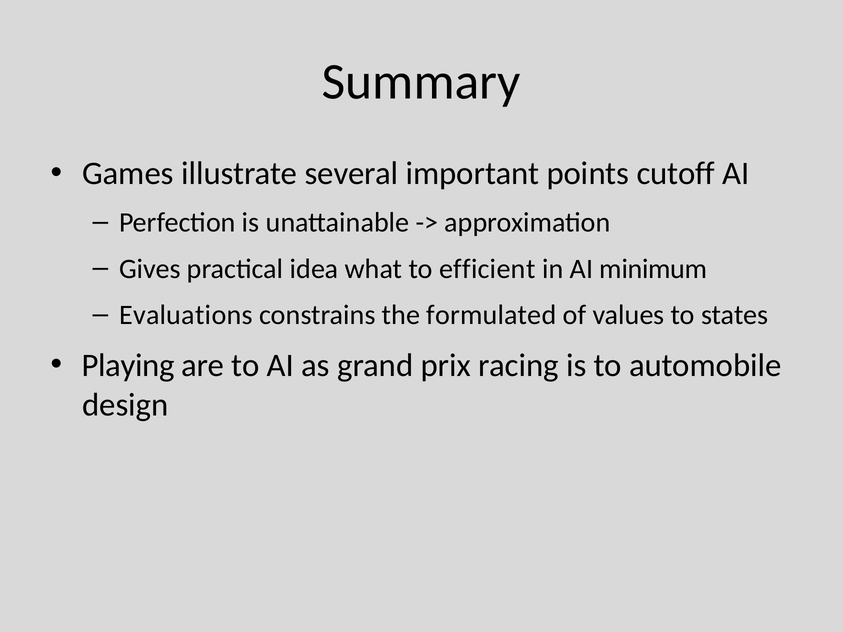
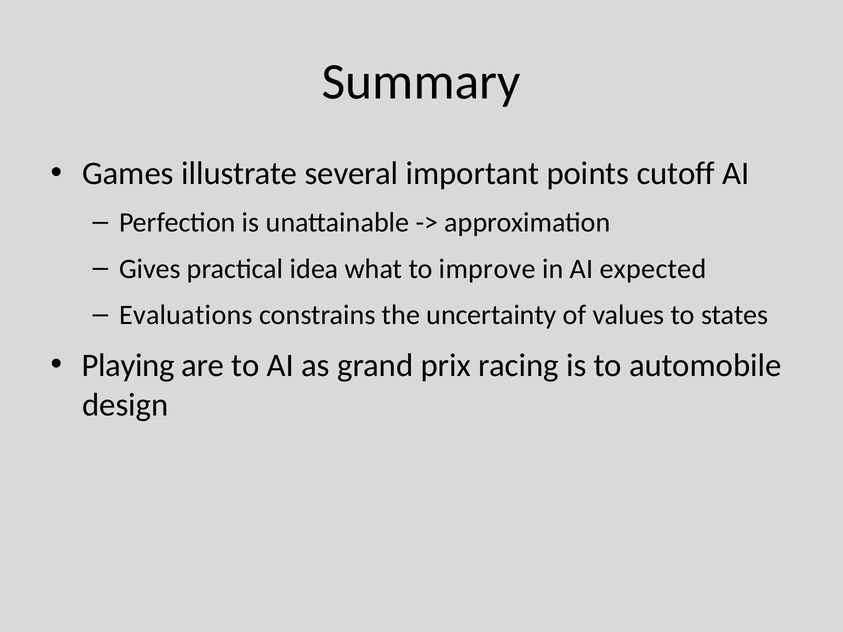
efficient: efficient -> improve (487, 269)
minimum: minimum -> expected (653, 269)
formulated: formulated -> uncertainty (492, 315)
